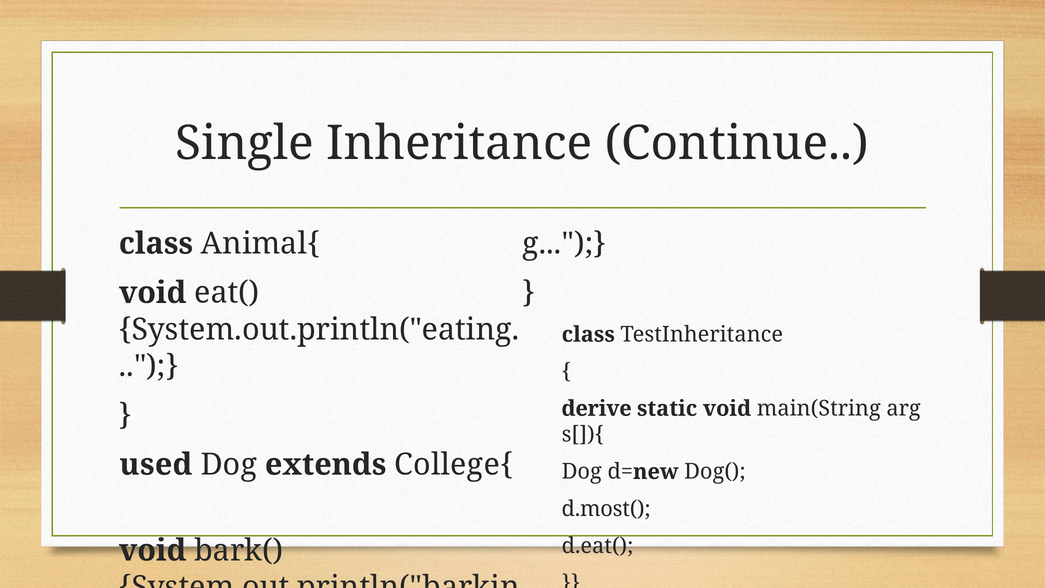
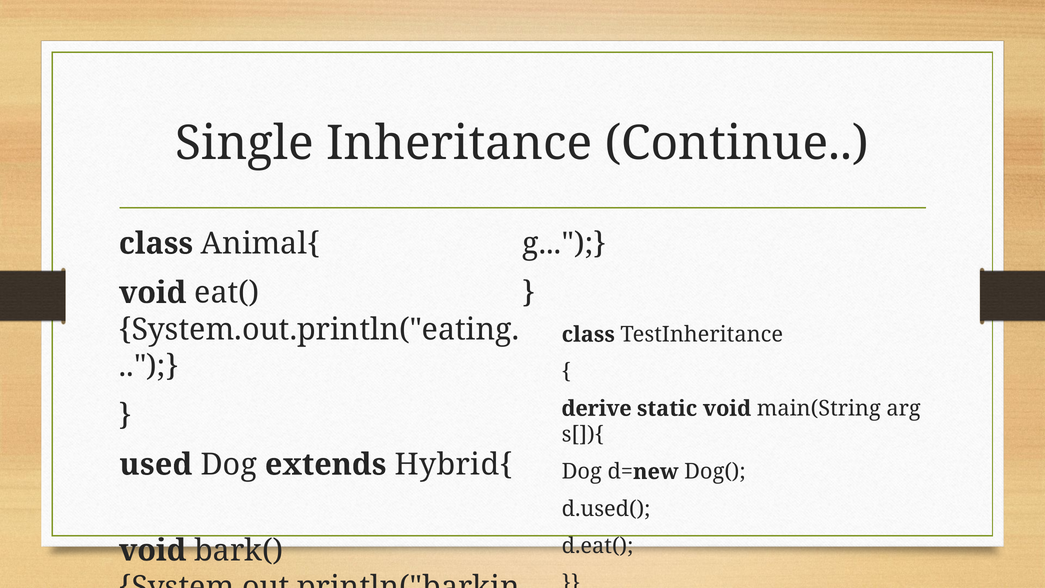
College{: College{ -> Hybrid{ (454, 464)
d.most(: d.most( -> d.used( (606, 509)
